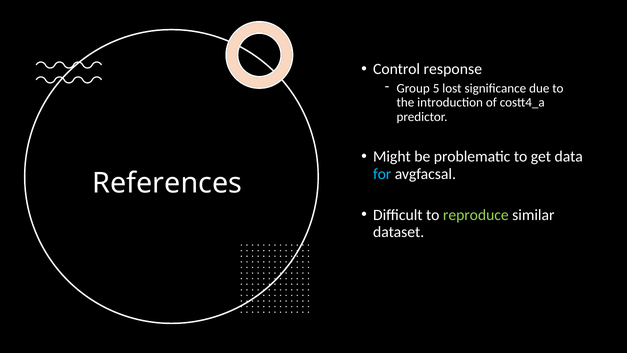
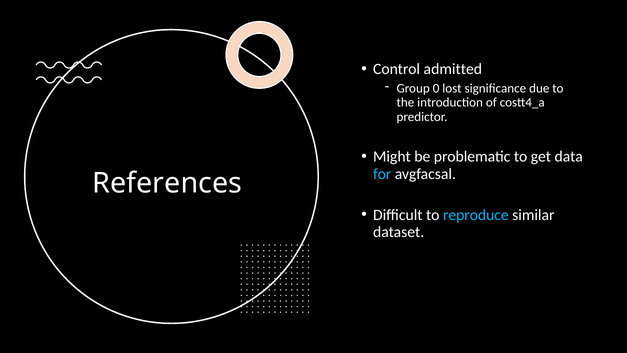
response: response -> admitted (453, 69)
5: 5 -> 0 (436, 88)
reproduce colour: light green -> light blue (476, 215)
